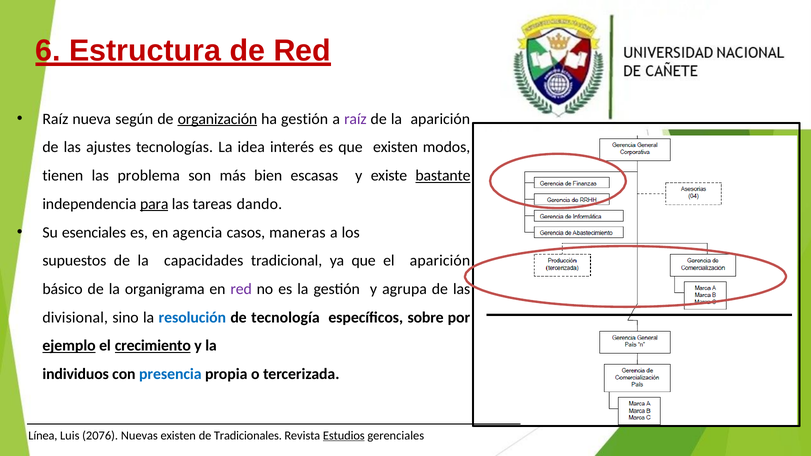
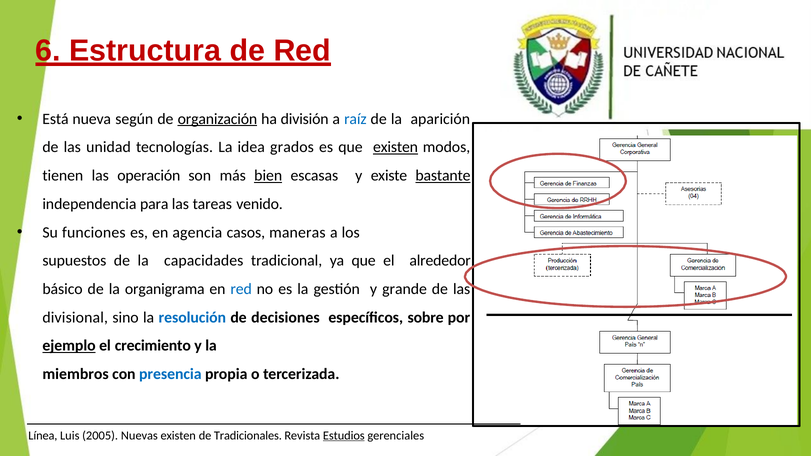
Raíz: Raíz -> Está (55, 119)
ha gestión: gestión -> división (305, 119)
raíz colour: purple -> blue (355, 119)
ajustes: ajustes -> unidad (109, 147)
interés: interés -> grados (292, 147)
existen underline: none -> present (396, 147)
problema: problema -> operación (149, 176)
bien underline: none -> present (268, 176)
para underline: present -> none (154, 204)
dando: dando -> venido (260, 204)
esenciales: esenciales -> funciones (94, 232)
el aparición: aparición -> alrededor (440, 261)
red colour: purple -> blue (241, 289)
agrupa: agrupa -> grande (405, 289)
tecnología: tecnología -> decisiones (285, 318)
crecimiento underline: present -> none (153, 346)
individuos: individuos -> miembros (76, 374)
2076: 2076 -> 2005 (100, 436)
